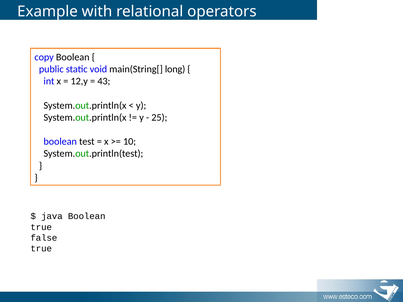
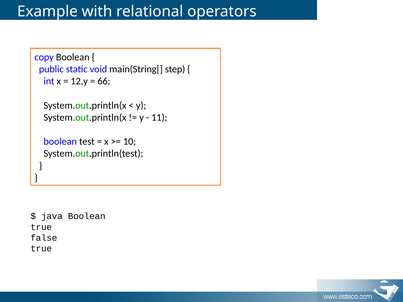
long: long -> step (175, 69)
43: 43 -> 66 (104, 81)
25: 25 -> 11 (159, 118)
